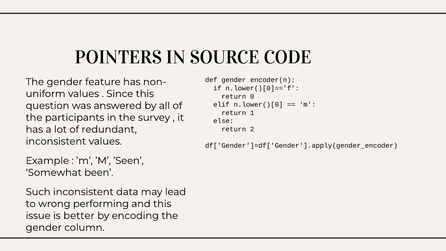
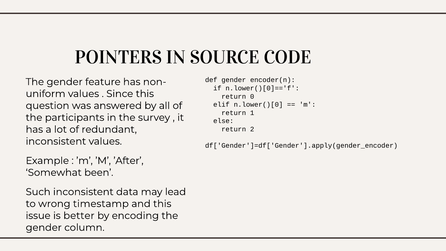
’Seen: ’Seen -> ’After (128, 161)
performing: performing -> timestamp (101, 204)
